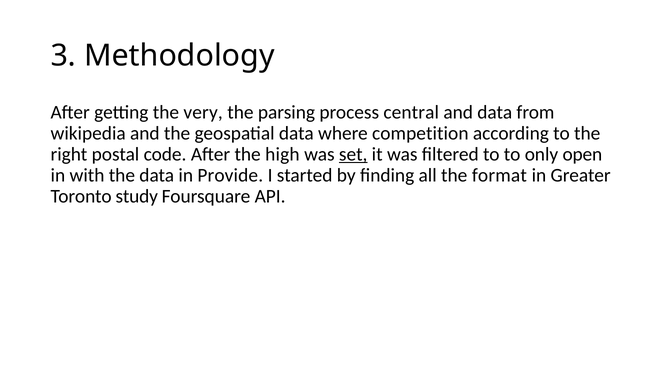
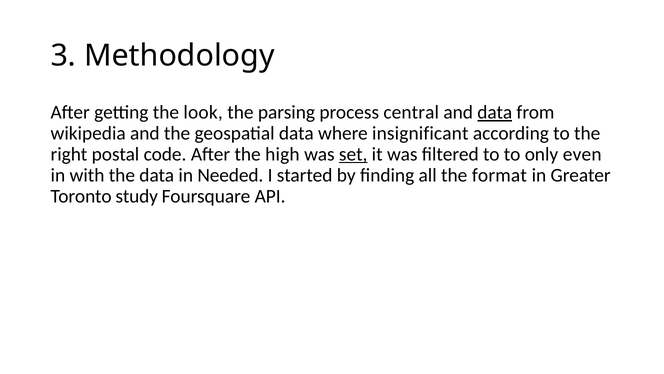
very: very -> look (203, 112)
data underline: none -> present (495, 112)
competition: competition -> insignificant (420, 133)
open: open -> even (582, 154)
Provide: Provide -> Needed (230, 175)
